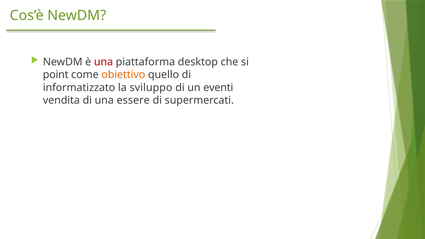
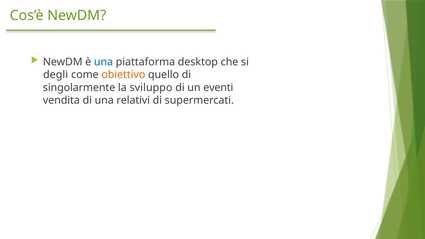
una colour: red -> blue (104, 62)
point: point -> degli (56, 75)
informatizzato: informatizzato -> singolarmente (79, 88)
essere: essere -> relativi (133, 100)
